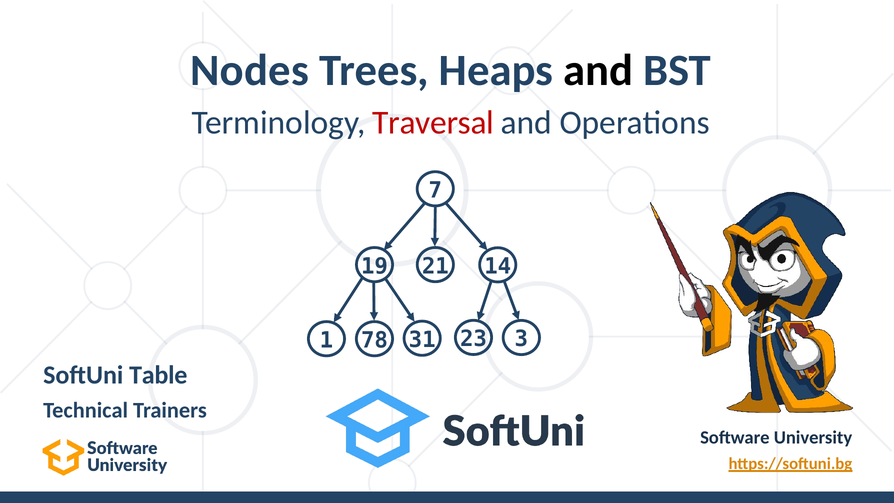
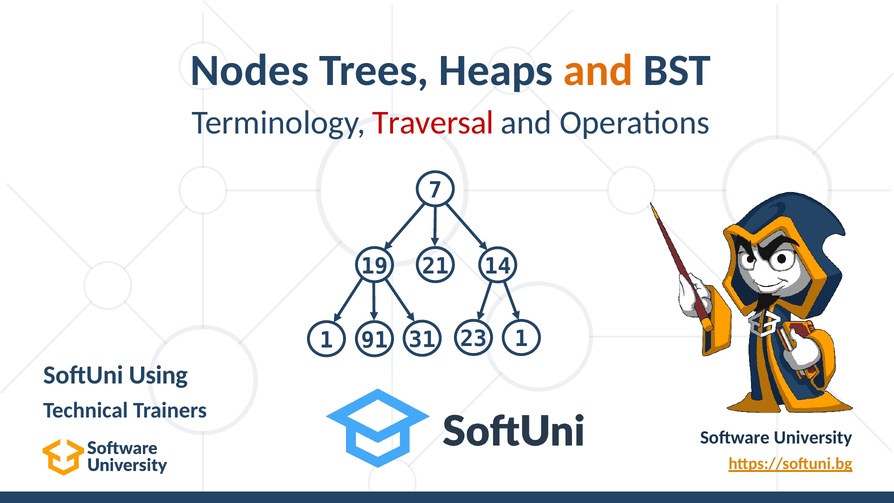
and colour: black -> orange (598, 71)
23 3: 3 -> 1 (521, 339)
78: 78 -> 91 (374, 340)
Table: Table -> Using (158, 375)
